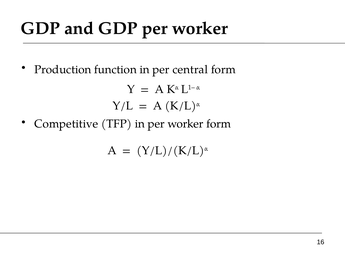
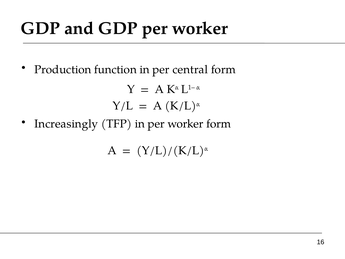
Competitive: Competitive -> Increasingly (66, 124)
